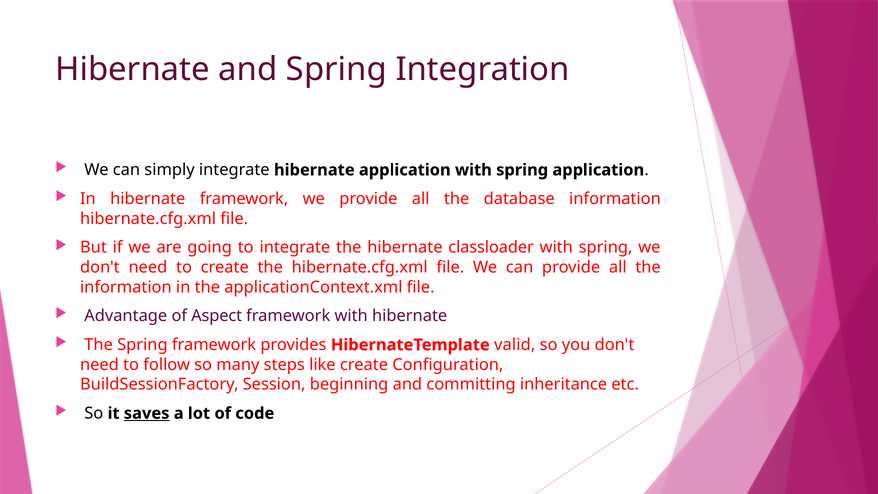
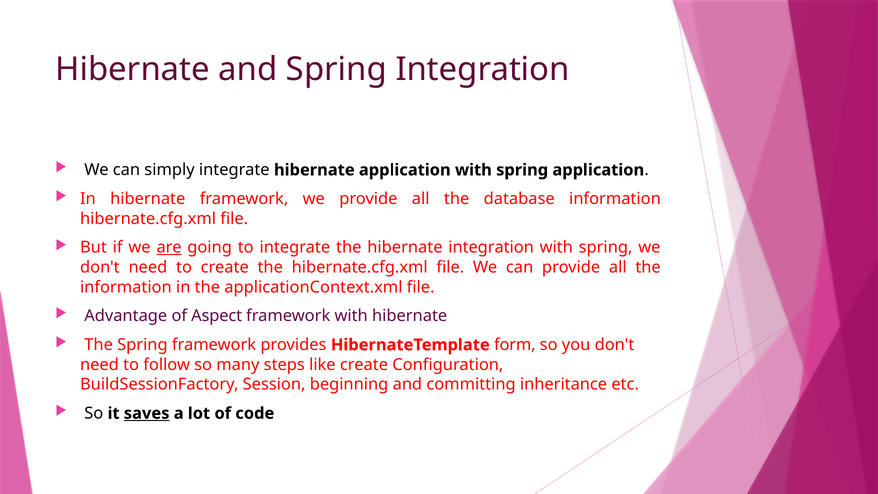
are underline: none -> present (169, 247)
hibernate classloader: classloader -> integration (491, 247)
valid: valid -> form (515, 345)
